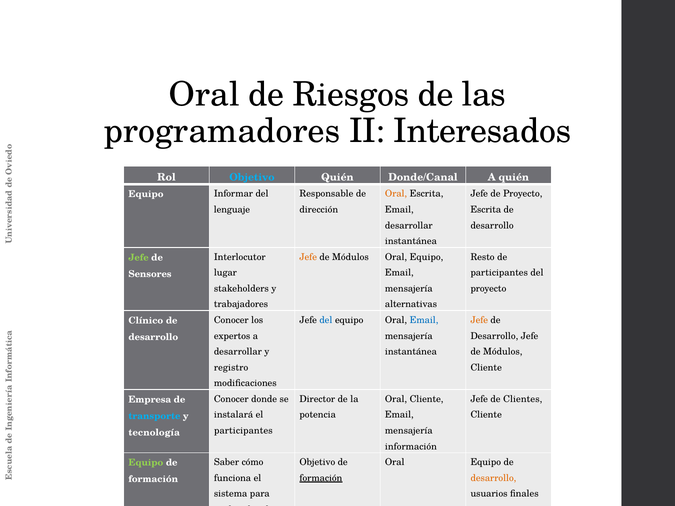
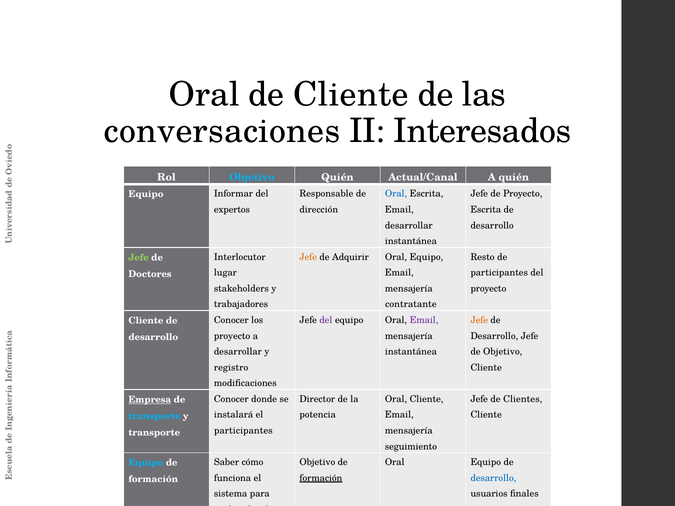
de Riesgos: Riesgos -> Cliente (351, 95)
programadores: programadores -> conversaciones (222, 131)
Donde/Canal: Donde/Canal -> Actual/Canal (423, 177)
Oral colour: orange -> blue (396, 194)
lenguaje: lenguaje -> expertos (232, 210)
Módulos: Módulos -> Adquirir (350, 257)
Sensores: Sensores -> Doctores (150, 274)
alternativas: alternativas -> contratante (411, 305)
del colour: blue -> purple (326, 320)
Email colour: blue -> purple (424, 320)
Clínico: Clínico -> Cliente (146, 321)
expertos: expertos -> proyecto (232, 336)
Módulos: Módulos -> Objetivo (503, 352)
Empresa underline: none -> present (150, 400)
tecnología: tecnología -> transporte (154, 433)
información: información -> seguimiento (411, 447)
Equipo colour: light green -> light blue (146, 463)
desarrollo colour: orange -> blue (493, 478)
